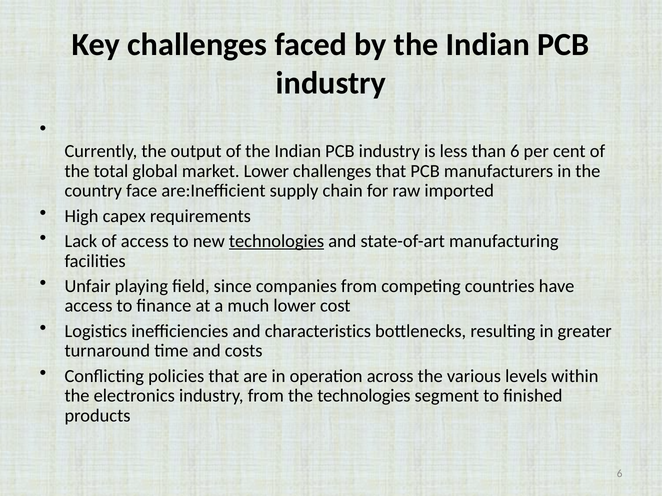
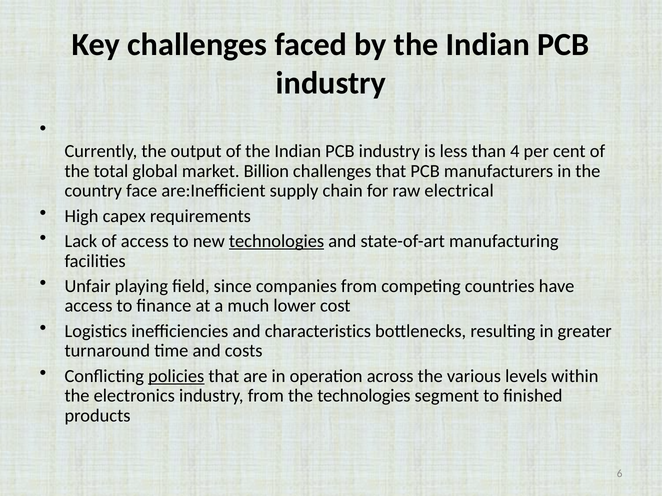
than 6: 6 -> 4 (515, 151)
market Lower: Lower -> Billion (266, 171)
imported: imported -> electrical (459, 191)
policies underline: none -> present (176, 376)
